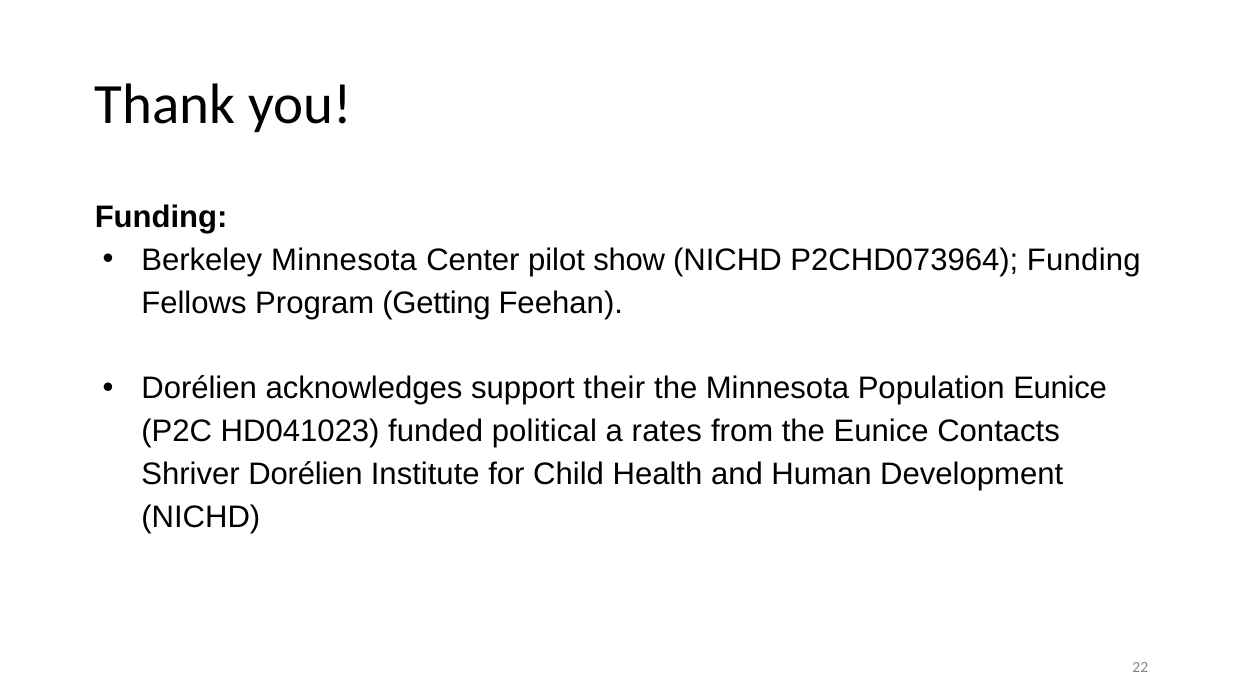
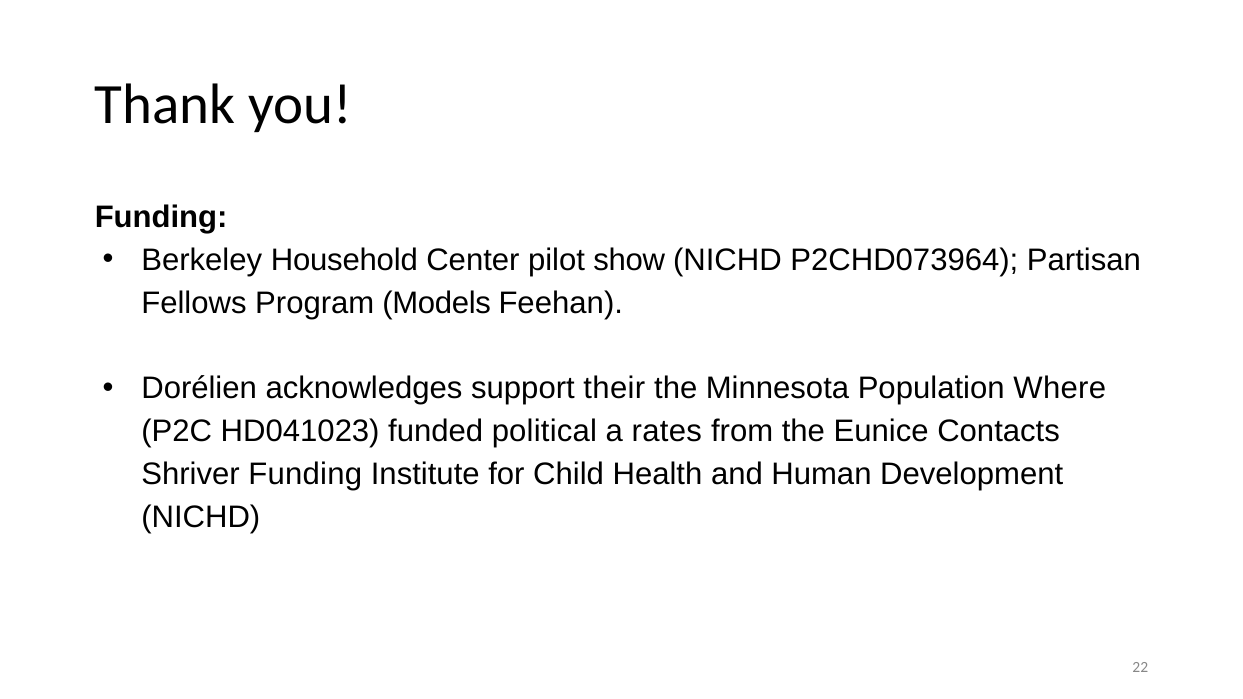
Berkeley Minnesota: Minnesota -> Household (344, 260)
P2CHD073964 Funding: Funding -> Partisan (1084, 260)
Getting: Getting -> Models (437, 303)
Population Eunice: Eunice -> Where (1060, 389)
Shriver Dorélien: Dorélien -> Funding (305, 474)
